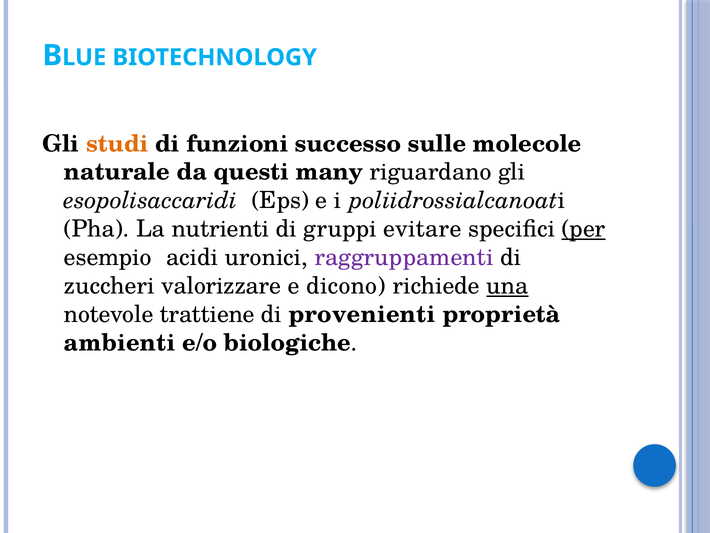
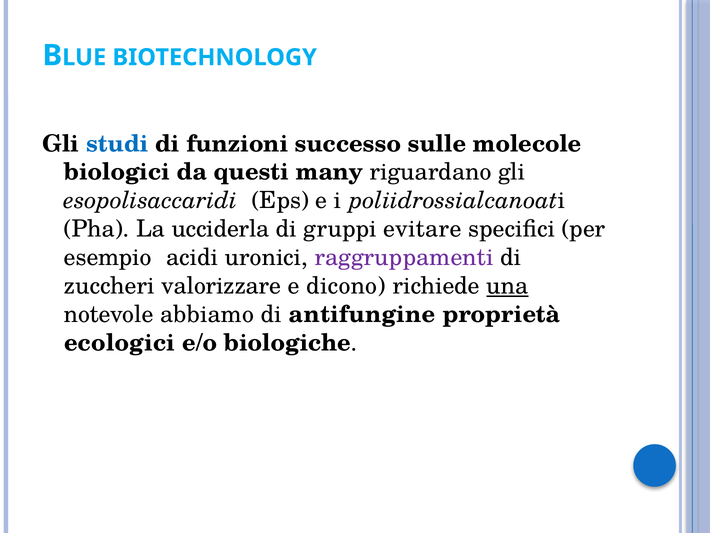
studi colour: orange -> blue (117, 144)
naturale: naturale -> biologici (117, 172)
nutrienti: nutrienti -> ucciderla (220, 229)
per underline: present -> none (583, 229)
trattiene: trattiene -> abbiamo (207, 314)
provenienti: provenienti -> antifungine (362, 314)
ambienti: ambienti -> ecologici (120, 342)
